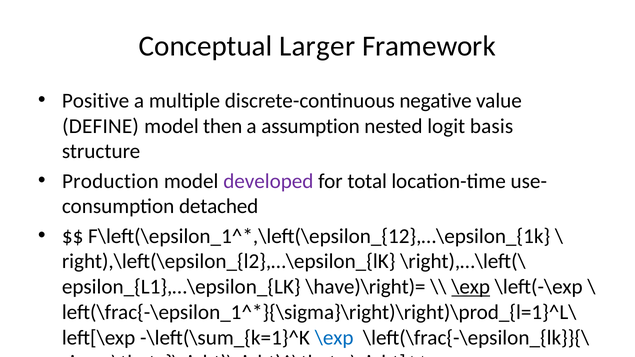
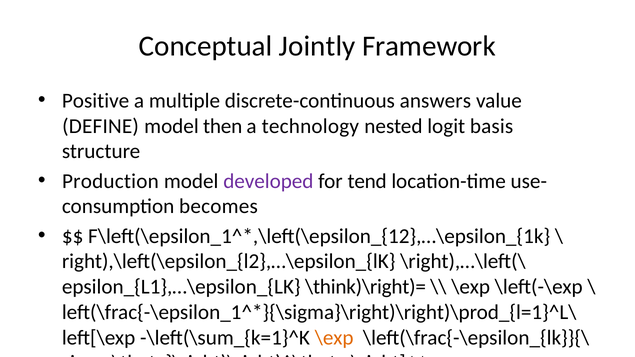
Larger: Larger -> Jointly (317, 46)
negative: negative -> answers (435, 101)
assumption: assumption -> technology (310, 126)
total: total -> tend (367, 181)
detached: detached -> becomes (218, 207)
\have)\right)=: \have)\right)= -> \think)\right)= (365, 287)
\exp underline: present -> none (471, 287)
\exp colour: blue -> orange (334, 338)
